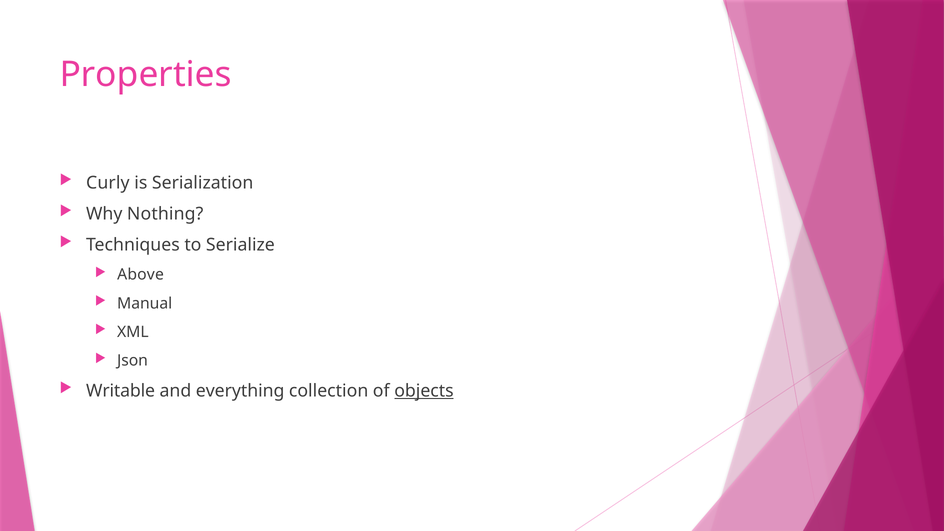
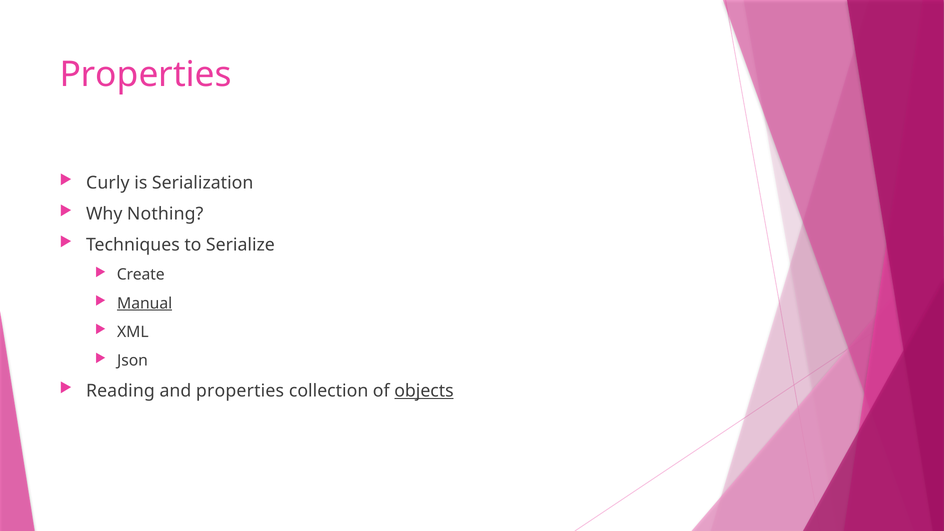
Above: Above -> Create (141, 275)
Manual underline: none -> present (145, 303)
Writable: Writable -> Reading (120, 391)
and everything: everything -> properties (240, 391)
